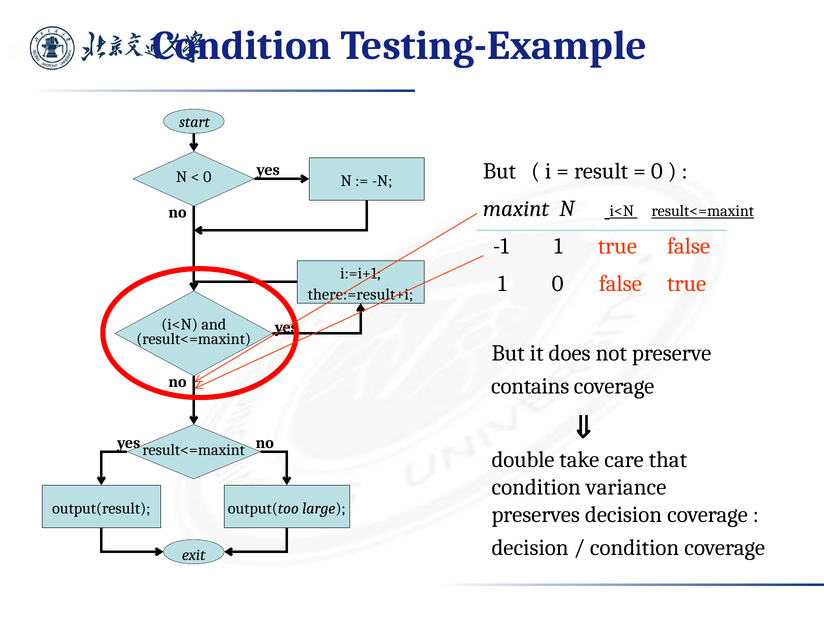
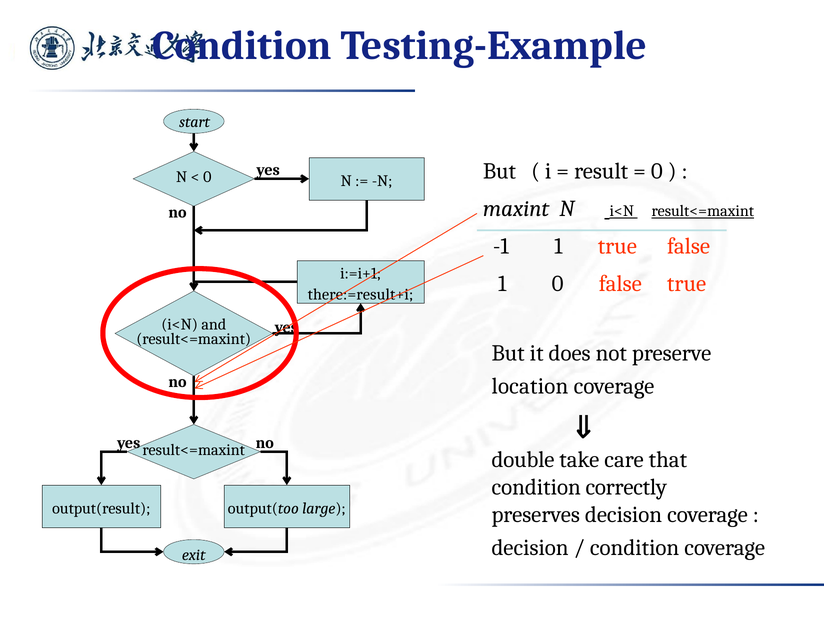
contains: contains -> location (530, 386)
variance: variance -> correctly (626, 487)
